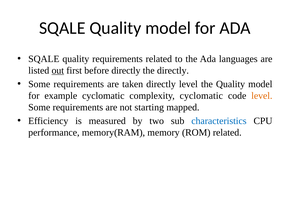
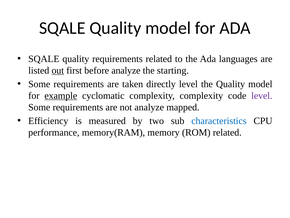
before directly: directly -> analyze (126, 70)
the directly: directly -> starting (173, 70)
example underline: none -> present (61, 95)
complexity cyclomatic: cyclomatic -> complexity (201, 95)
level colour: orange -> purple (262, 95)
not starting: starting -> analyze (149, 107)
